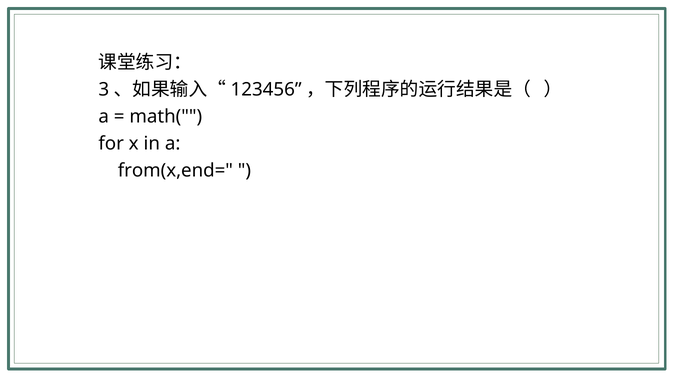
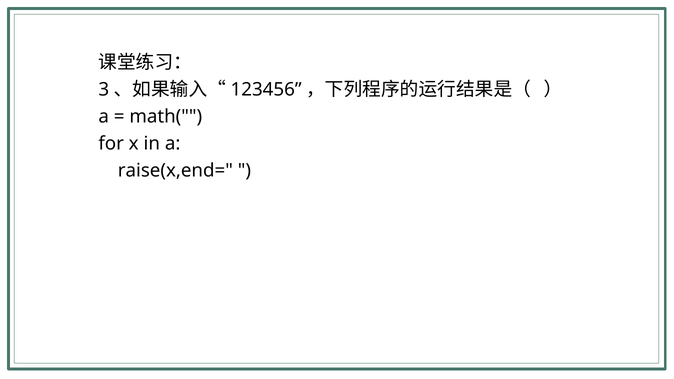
from(x,end=: from(x,end= -> raise(x,end= (175, 170)
